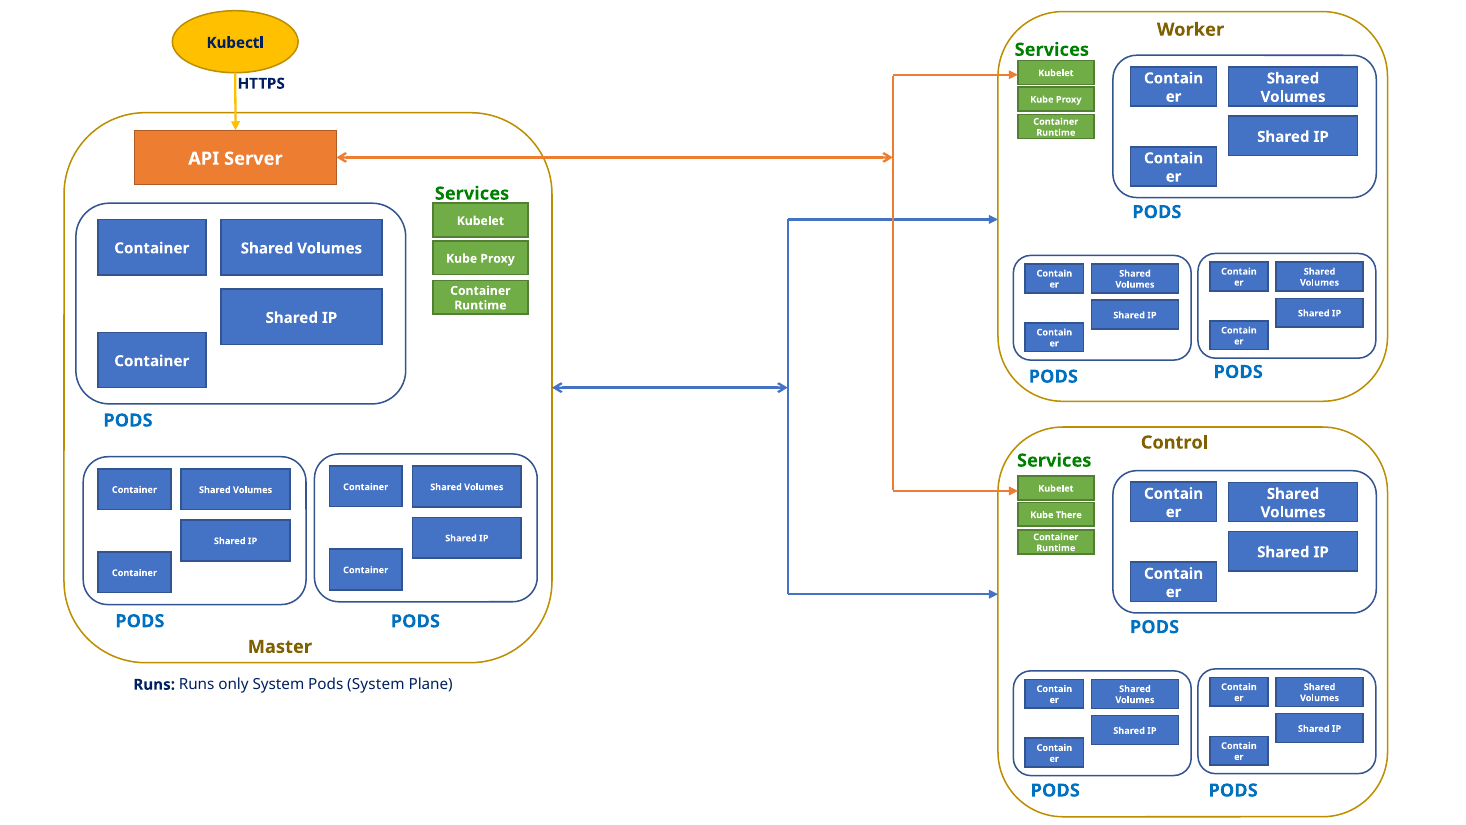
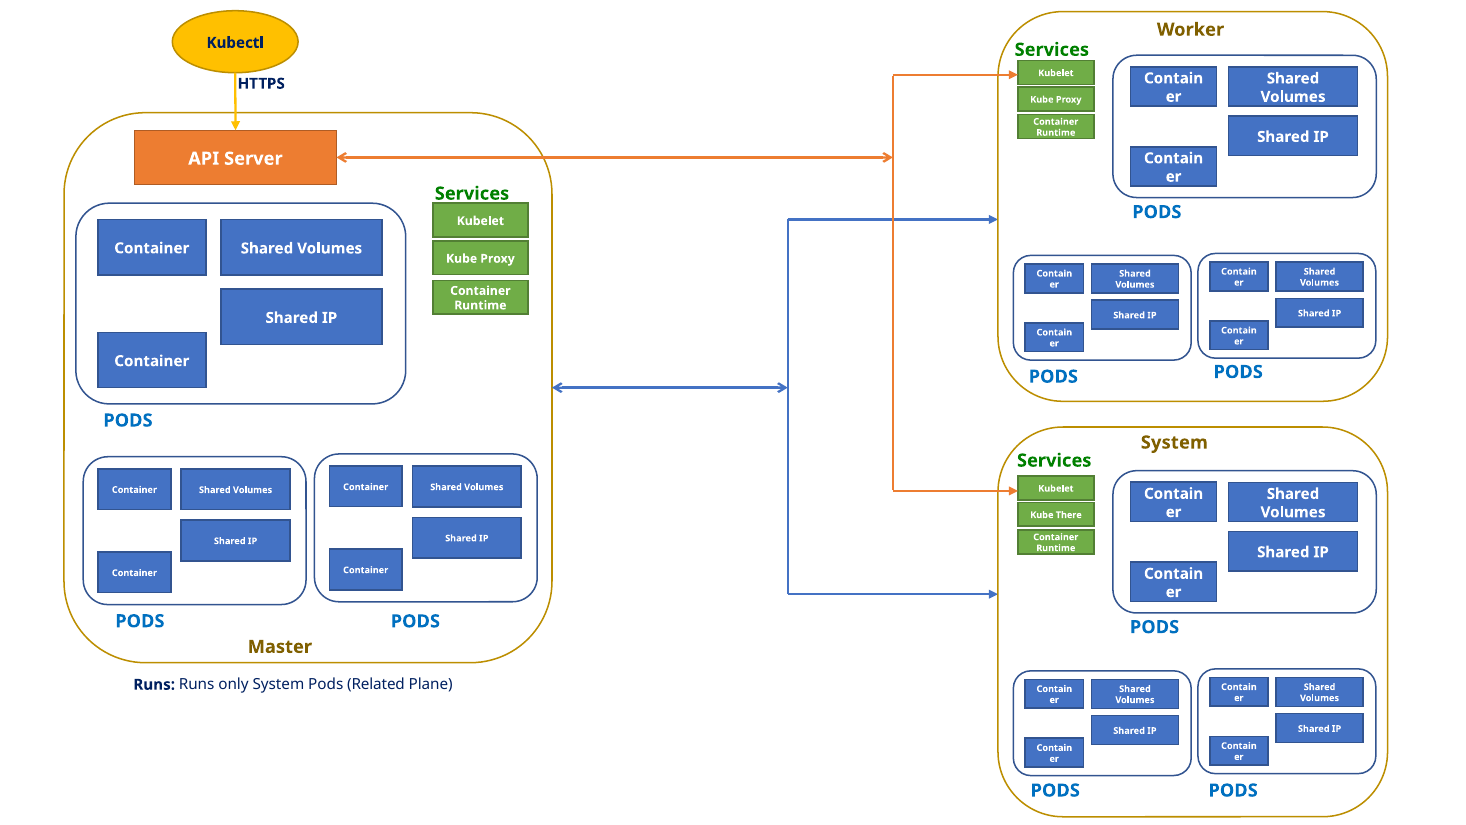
Control: Control -> System (1174, 442)
Pods System: System -> Related (376, 684)
